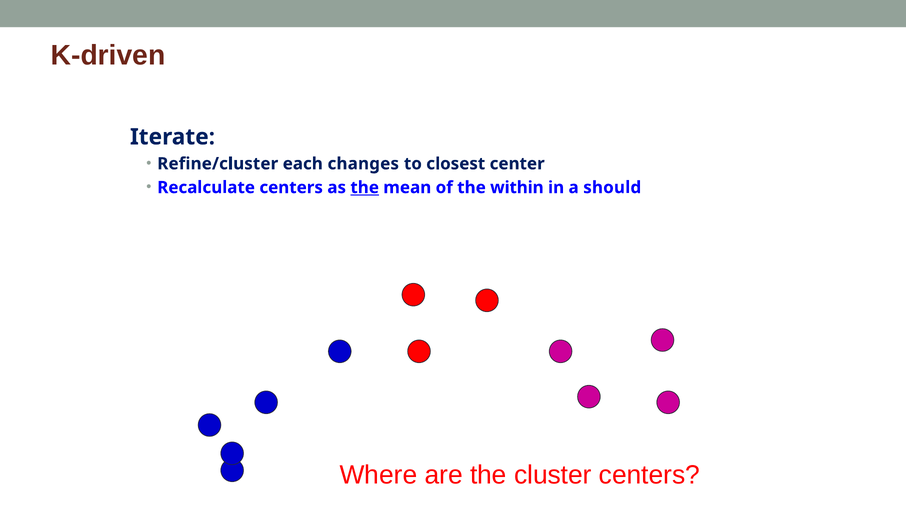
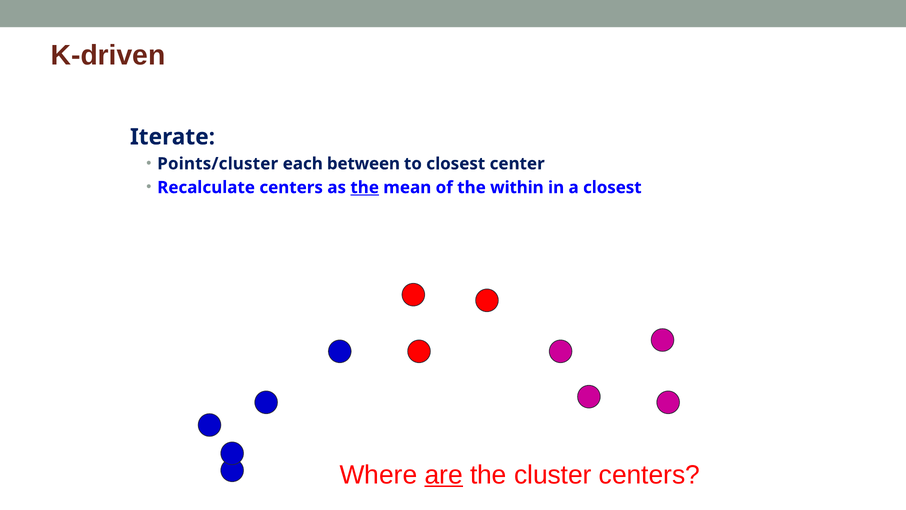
Refine/cluster: Refine/cluster -> Points/cluster (218, 164)
changes: changes -> between (363, 164)
a should: should -> closest (612, 187)
are underline: none -> present (444, 475)
